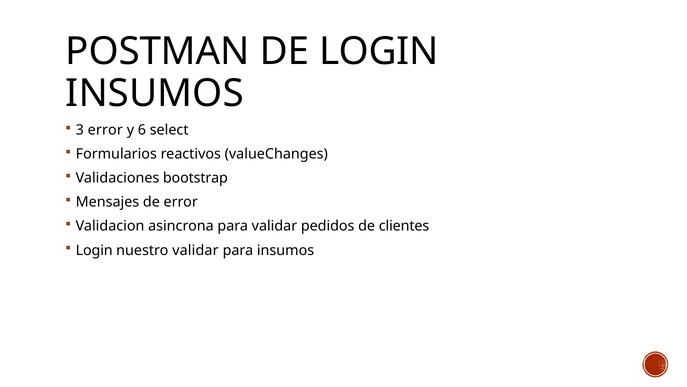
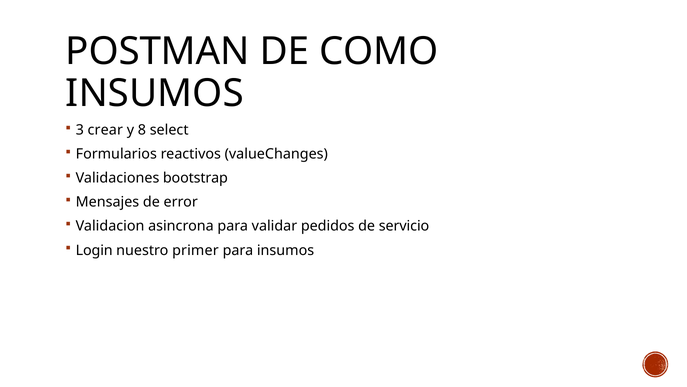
DE LOGIN: LOGIN -> COMO (379, 52)
3 error: error -> crear (105, 130)
6: 6 -> 8 (142, 130)
clientes: clientes -> servicio (404, 226)
nuestro validar: validar -> primer (195, 250)
